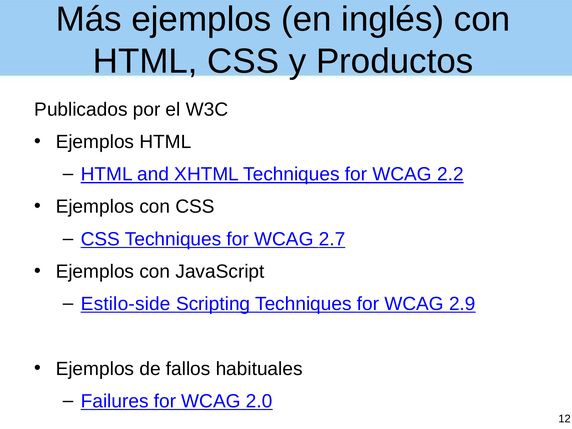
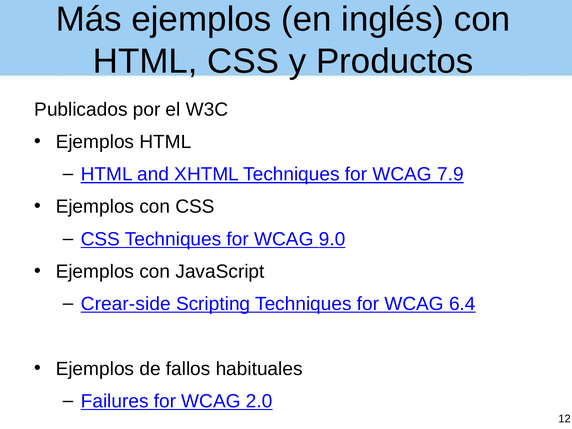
2.2: 2.2 -> 7.9 (450, 174)
2.7: 2.7 -> 9.0 (332, 239)
Estilo-side: Estilo-side -> Crear-side (126, 304)
2.9: 2.9 -> 6.4 (462, 304)
